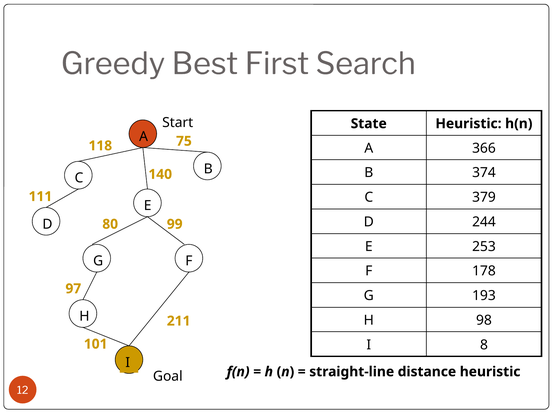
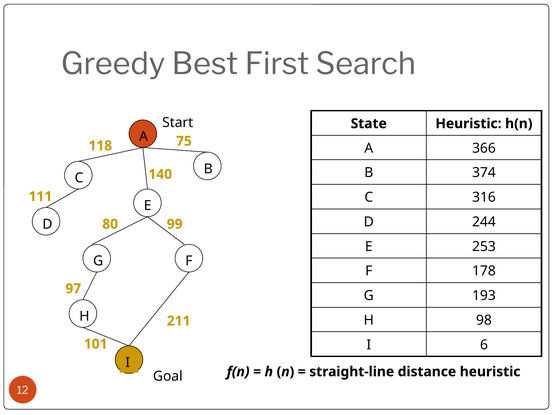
379: 379 -> 316 (484, 197)
8: 8 -> 6 (484, 345)
